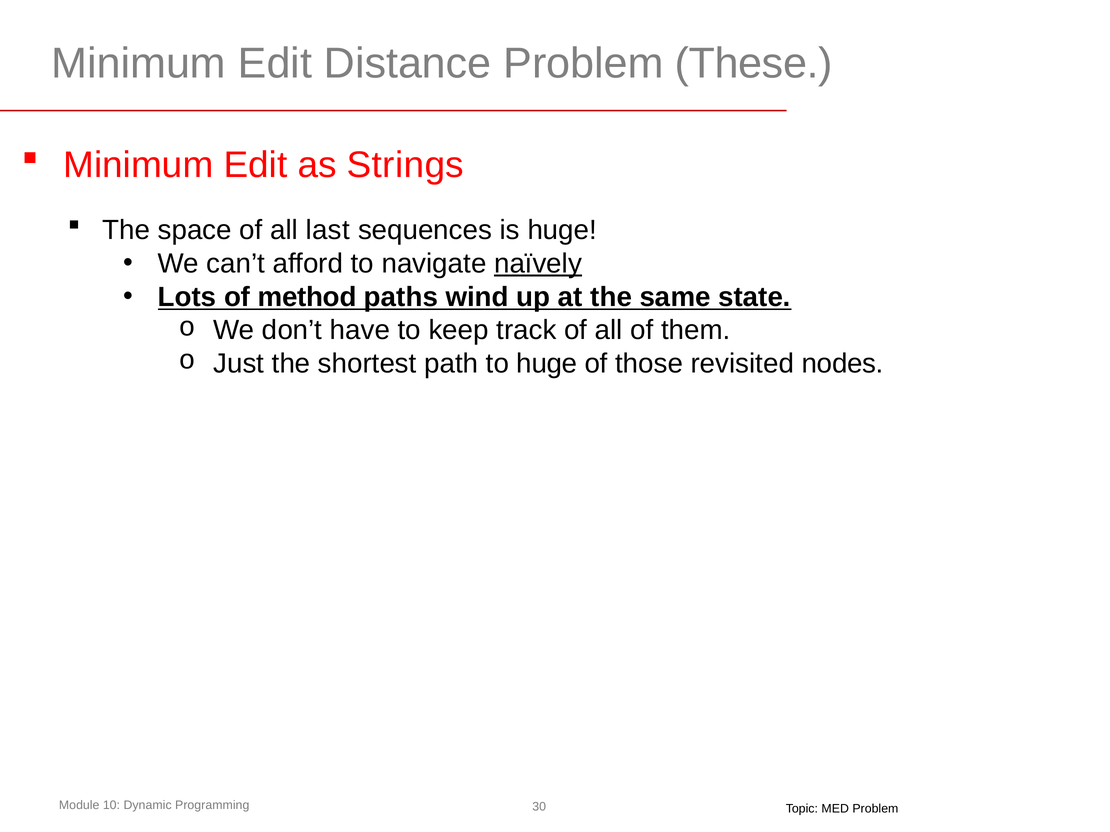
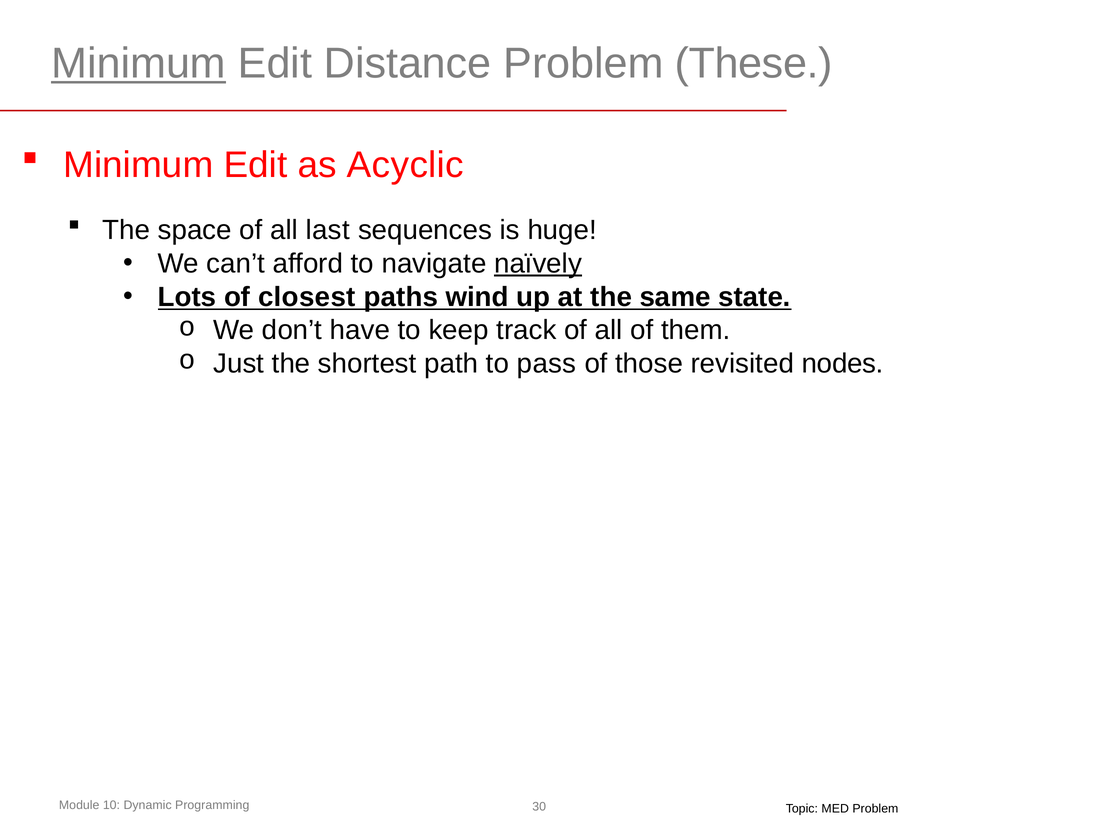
Minimum underline: none -> present (139, 64)
Strings: Strings -> Acyclic (405, 165)
method: method -> closest (307, 297)
to huge: huge -> pass (547, 364)
